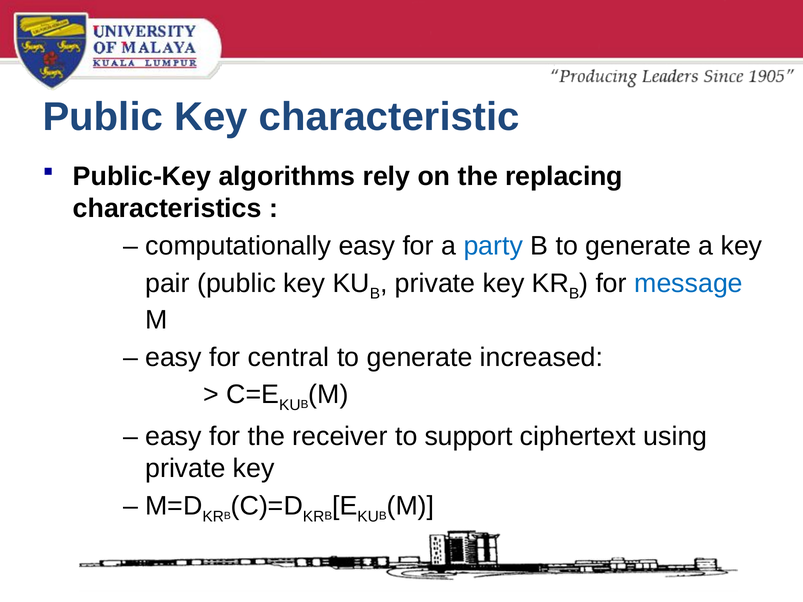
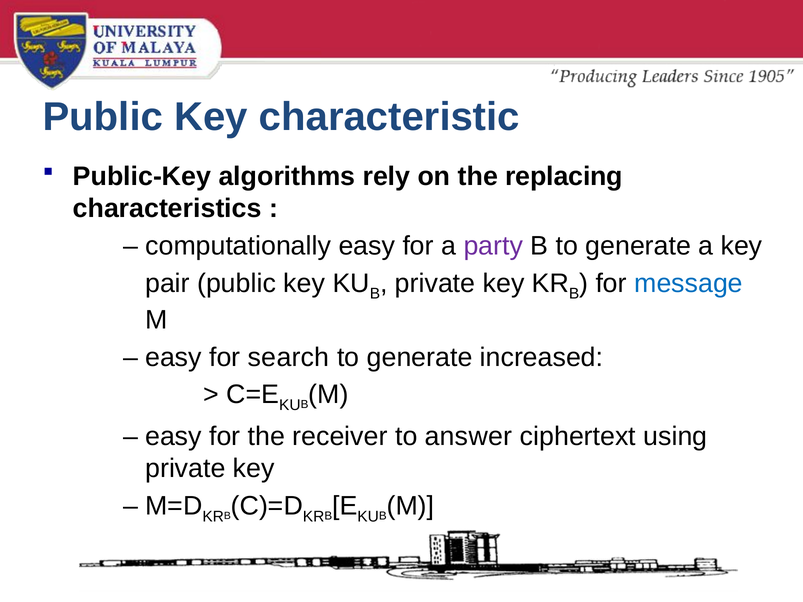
party colour: blue -> purple (493, 246)
central: central -> search (289, 357)
support: support -> answer (468, 437)
